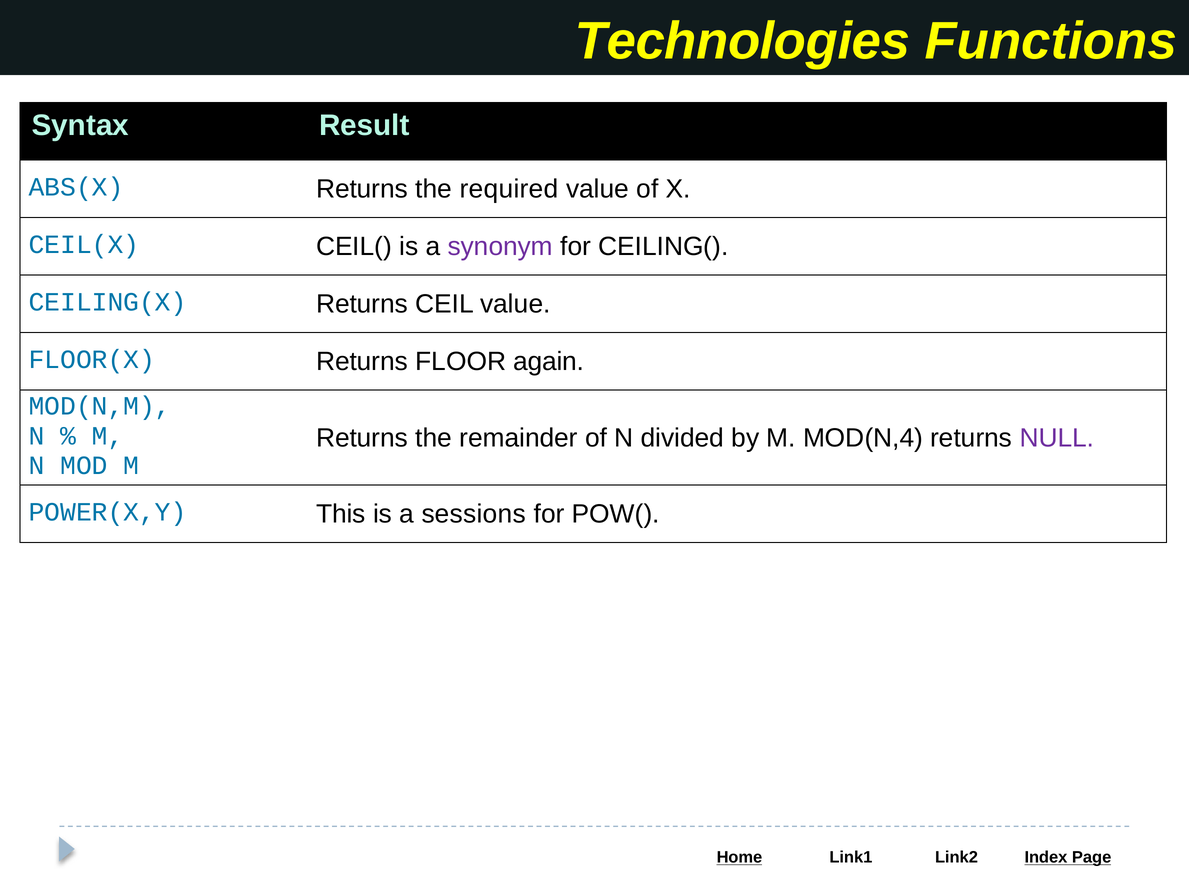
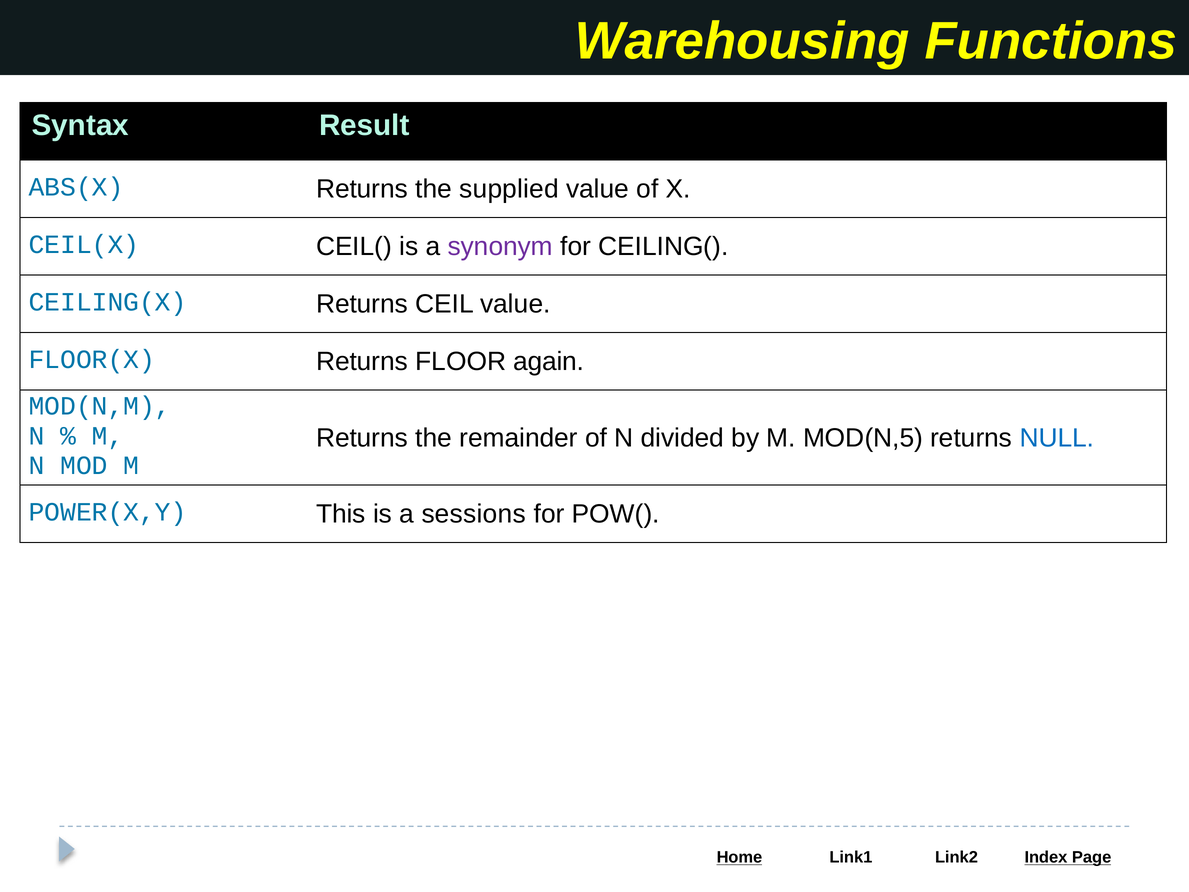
Technologies: Technologies -> Warehousing (742, 41)
required: required -> supplied (509, 189)
MOD(N,4: MOD(N,4 -> MOD(N,5 (863, 438)
NULL colour: purple -> blue (1057, 438)
